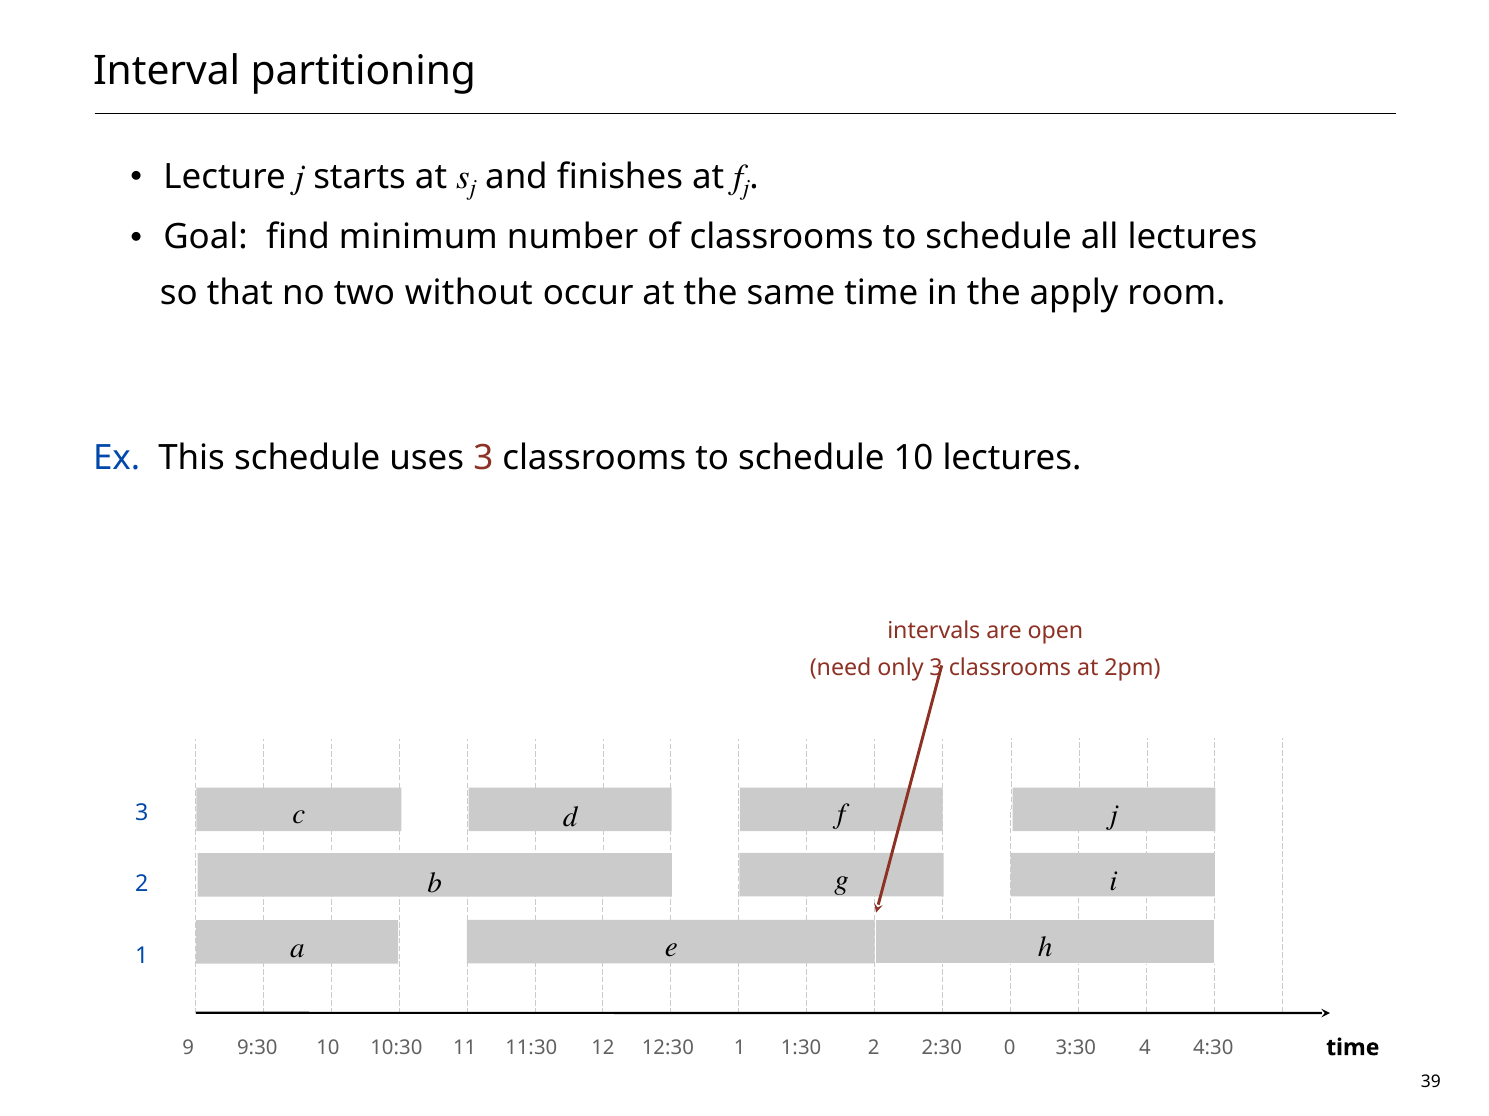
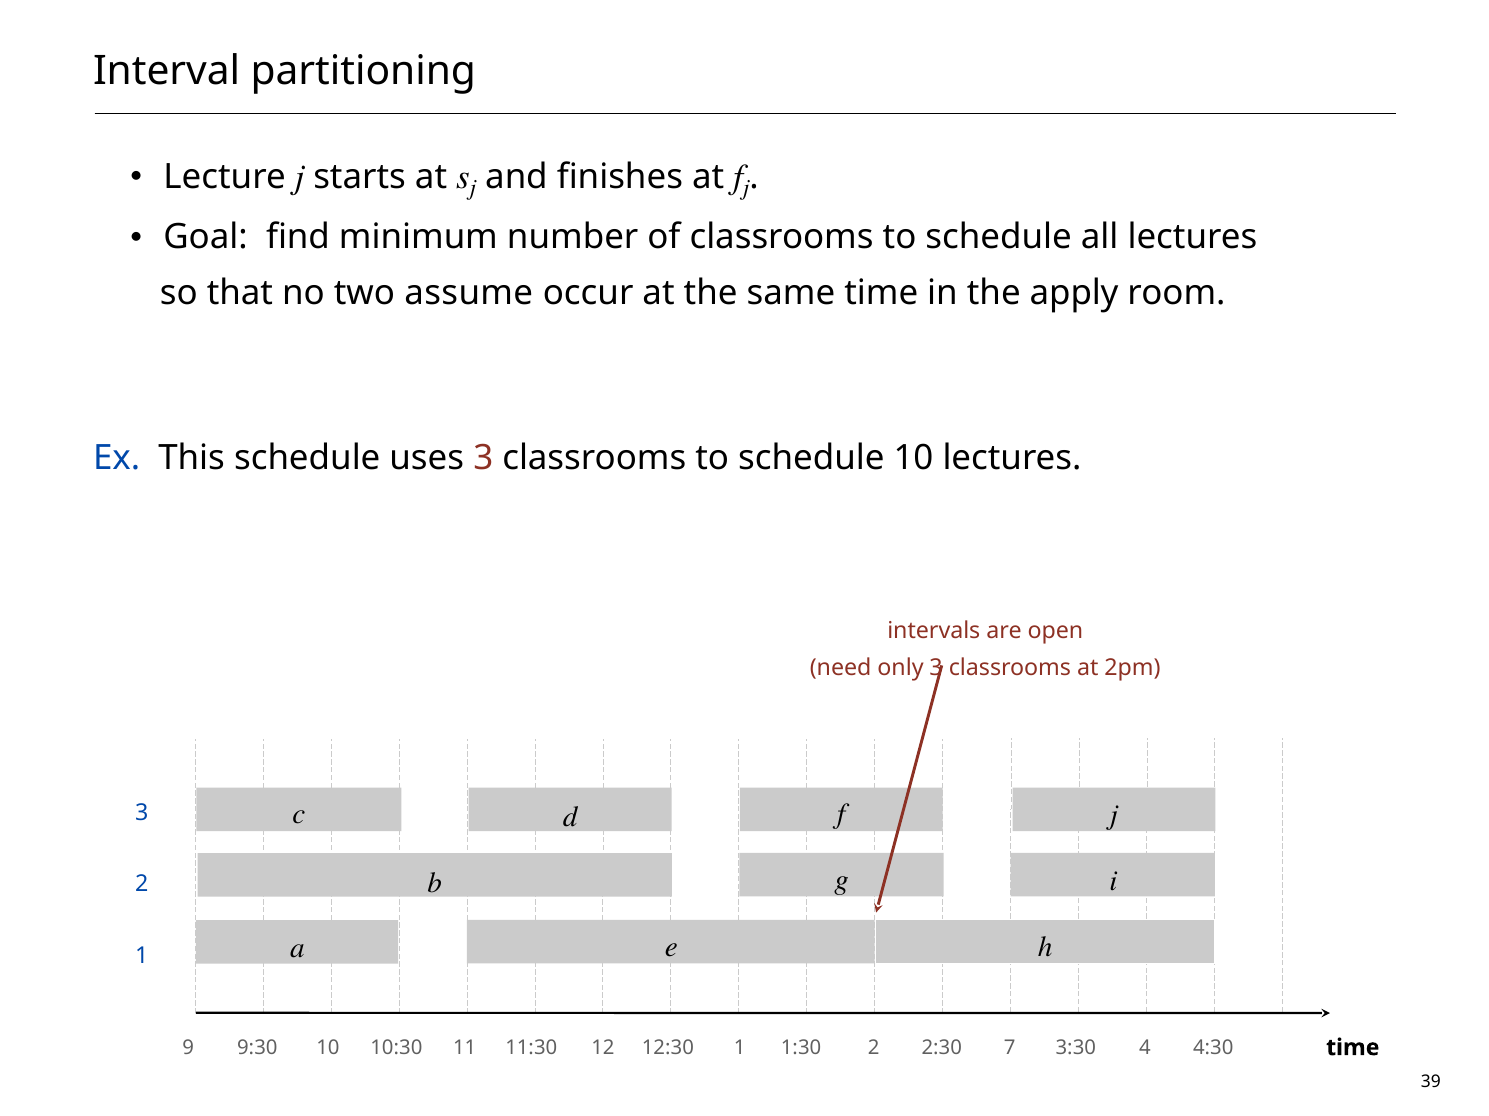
without: without -> assume (469, 293)
0: 0 -> 7 (1010, 1048)
